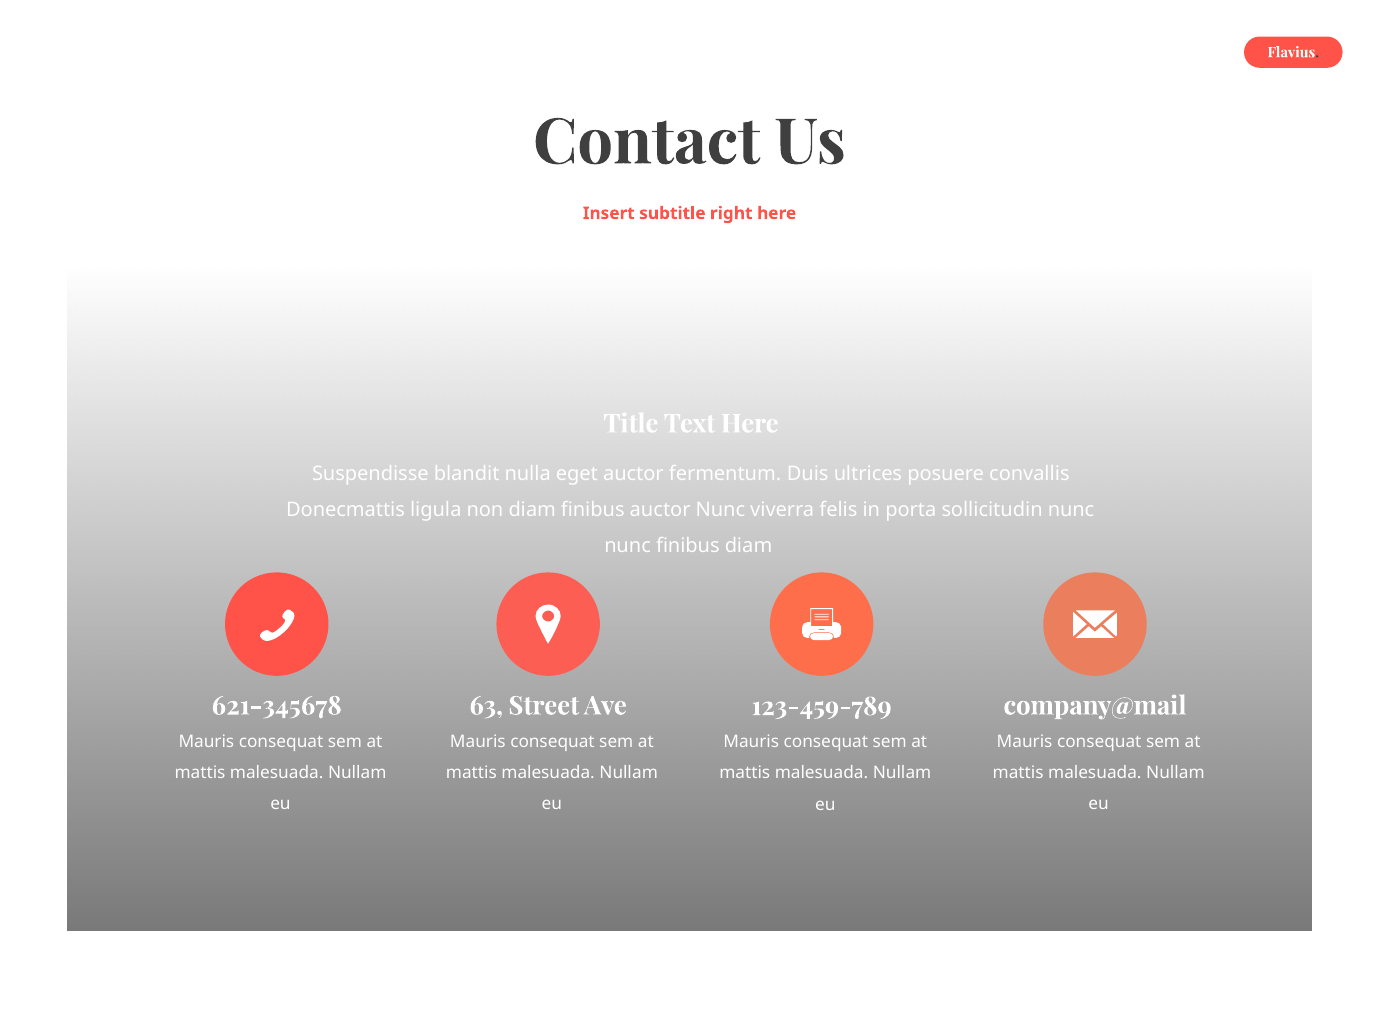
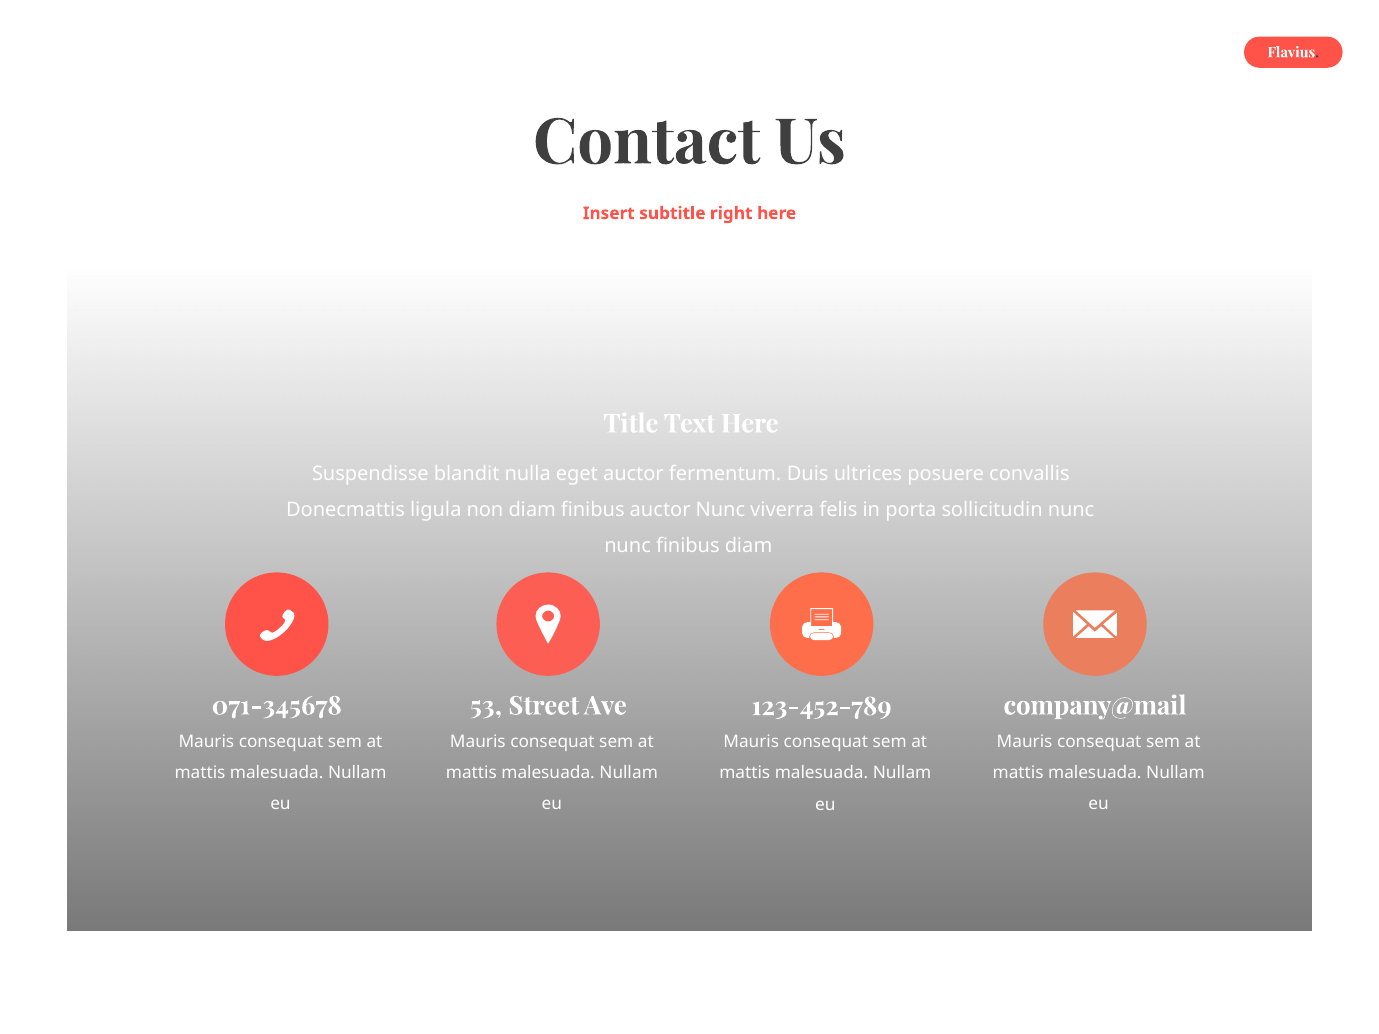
621-345678: 621-345678 -> 071-345678 (277, 706)
63: 63 -> 53 (486, 706)
123-459-789: 123-459-789 -> 123-452-789 (822, 707)
